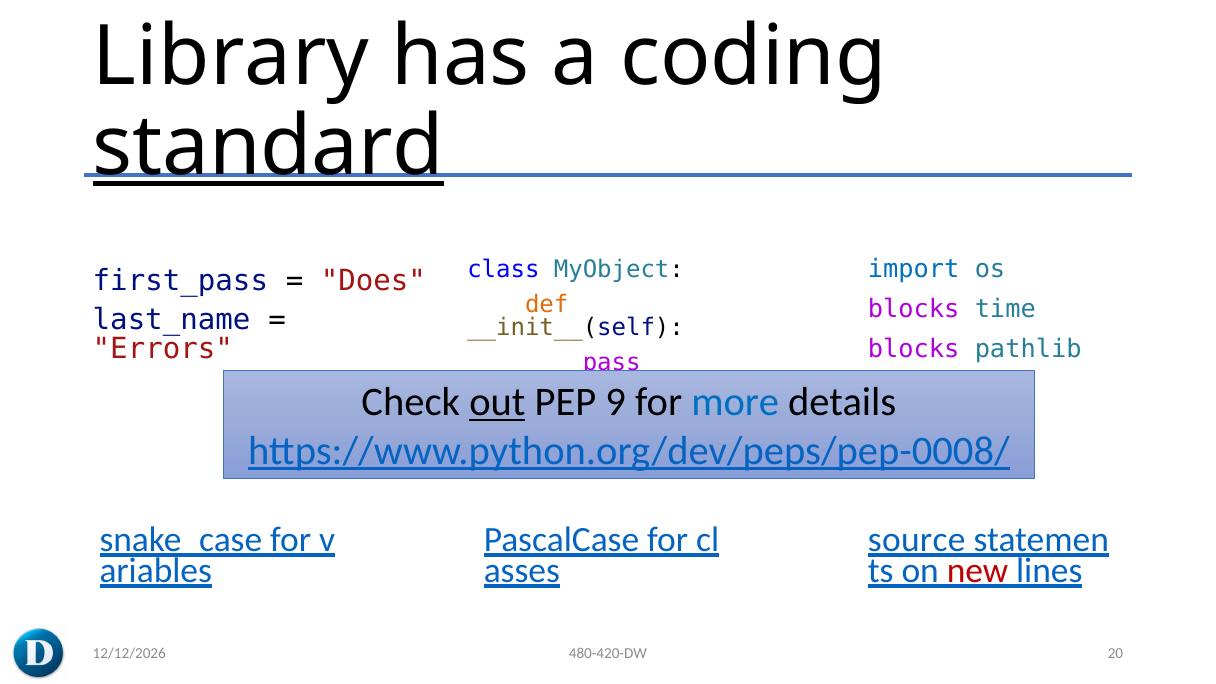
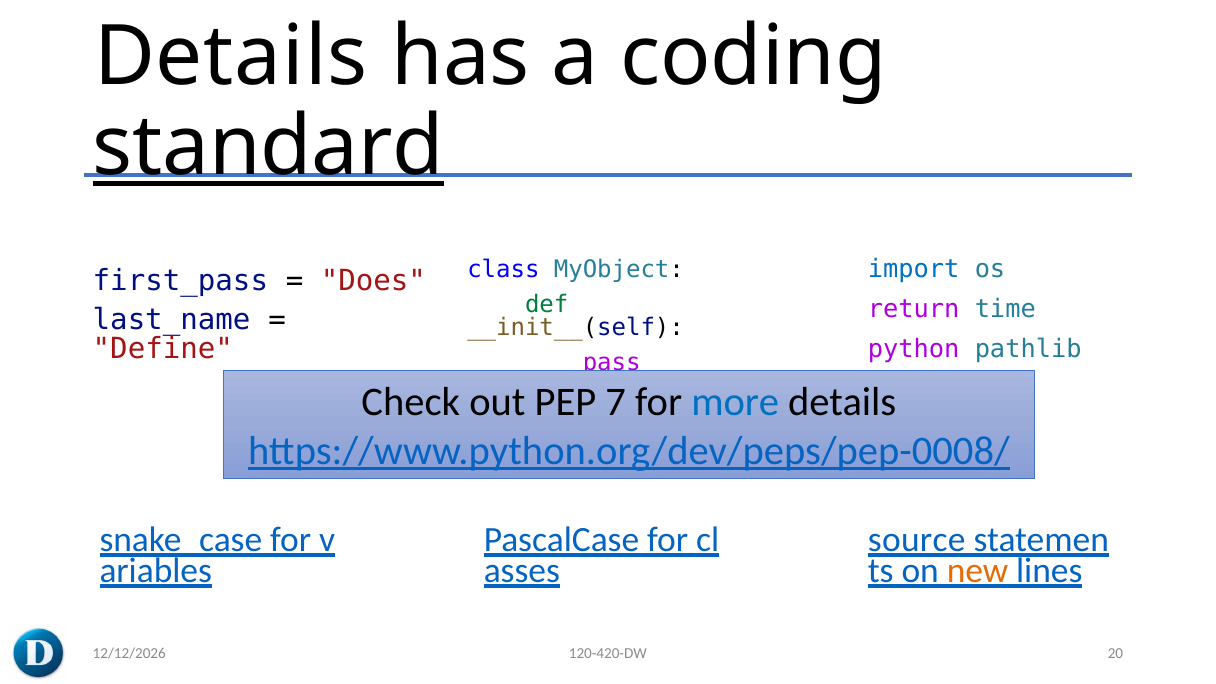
Library: Library -> Details (231, 57)
def colour: orange -> green (547, 304)
blocks: blocks -> return (914, 309)
Errors: Errors -> Define (163, 349)
blocks: blocks -> python (914, 349)
out underline: present -> none (497, 402)
9: 9 -> 7 (616, 402)
new colour: red -> orange (978, 571)
480-420-DW: 480-420-DW -> 120-420-DW (608, 653)
